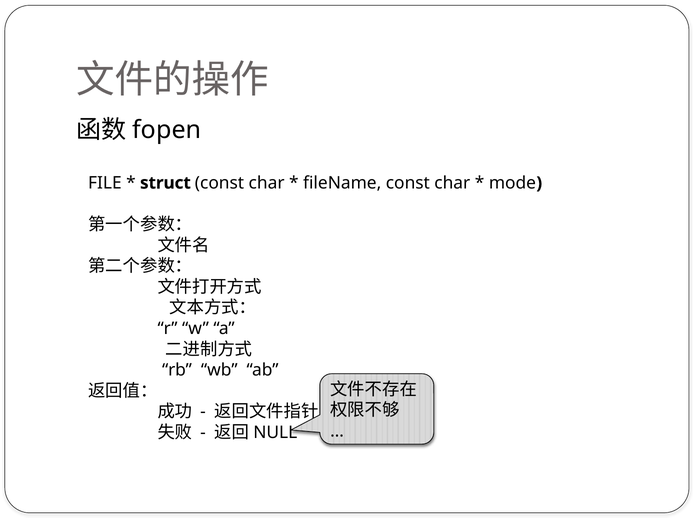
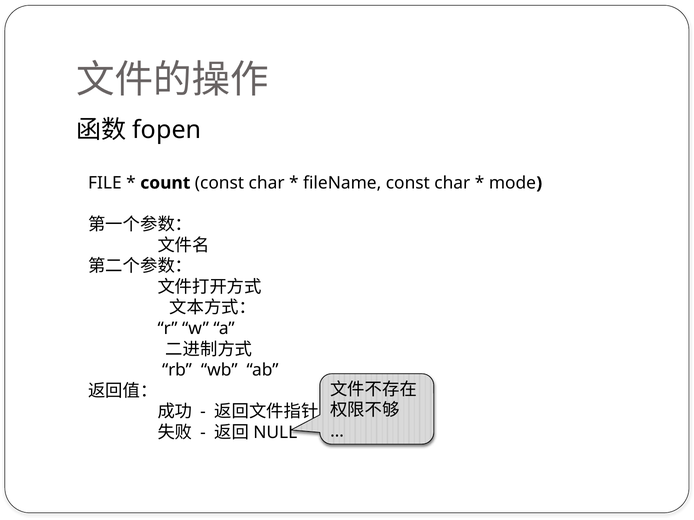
struct: struct -> count (165, 183)
